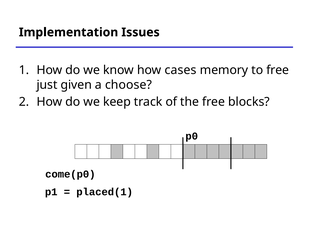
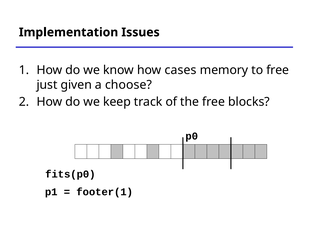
come(p0: come(p0 -> fits(p0 (70, 174)
placed(1: placed(1 -> footer(1 (105, 192)
